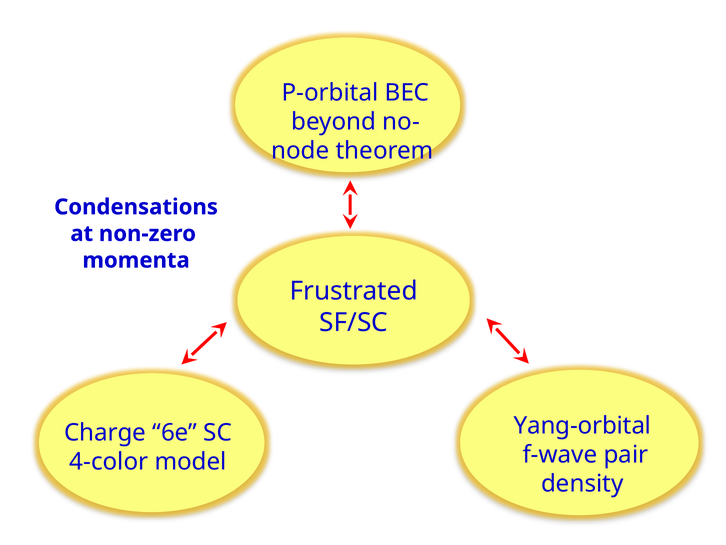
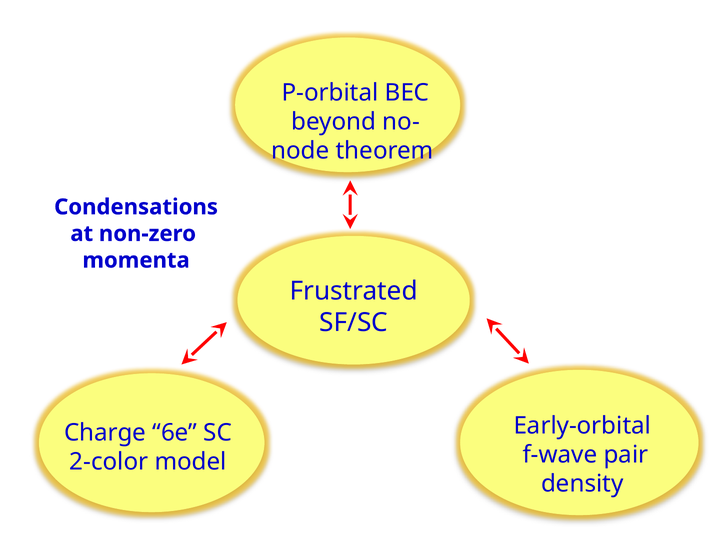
Yang-orbital: Yang-orbital -> Early-orbital (582, 425)
4-color: 4-color -> 2-color (109, 461)
